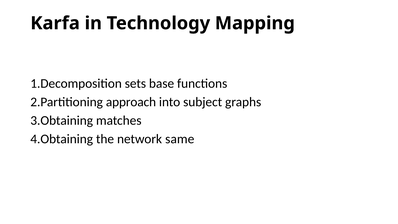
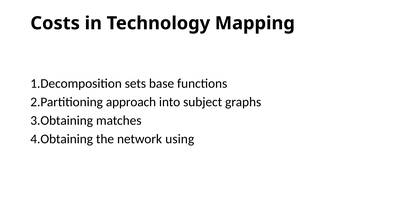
Karfa: Karfa -> Costs (55, 23)
same: same -> using (180, 139)
